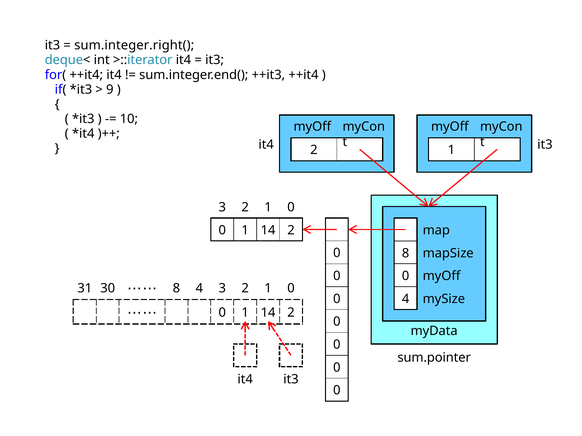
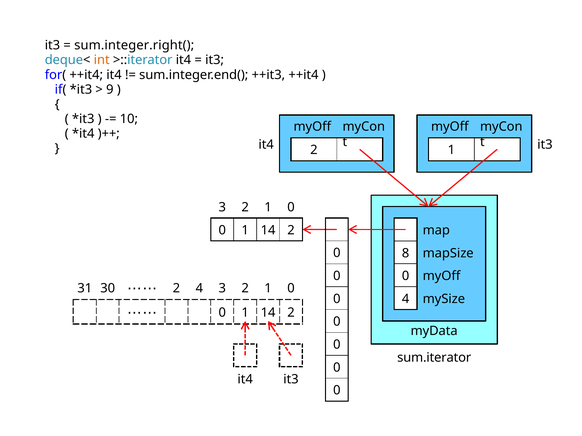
int colour: black -> orange (102, 60)
8: 8 -> 2 (176, 288)
sum.pointer: sum.pointer -> sum.iterator (434, 358)
